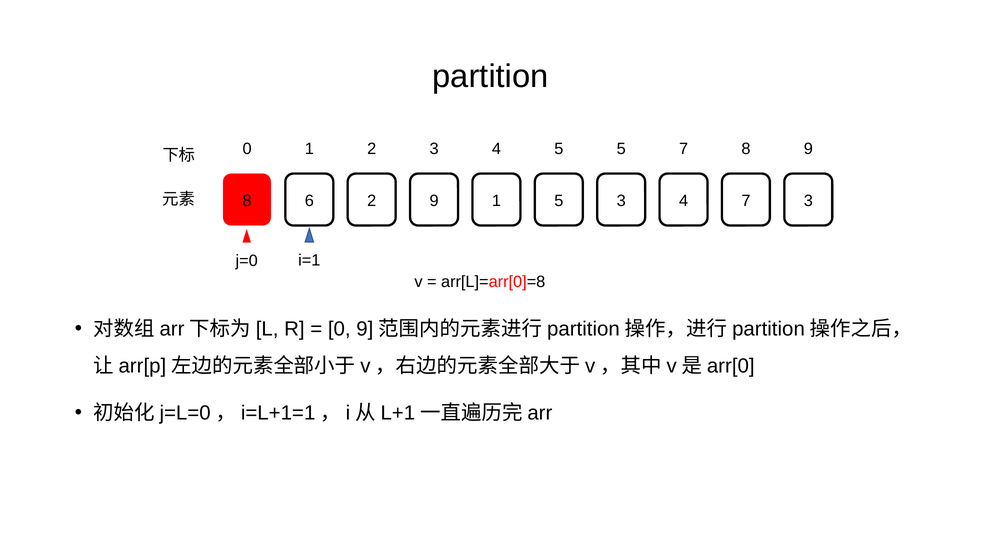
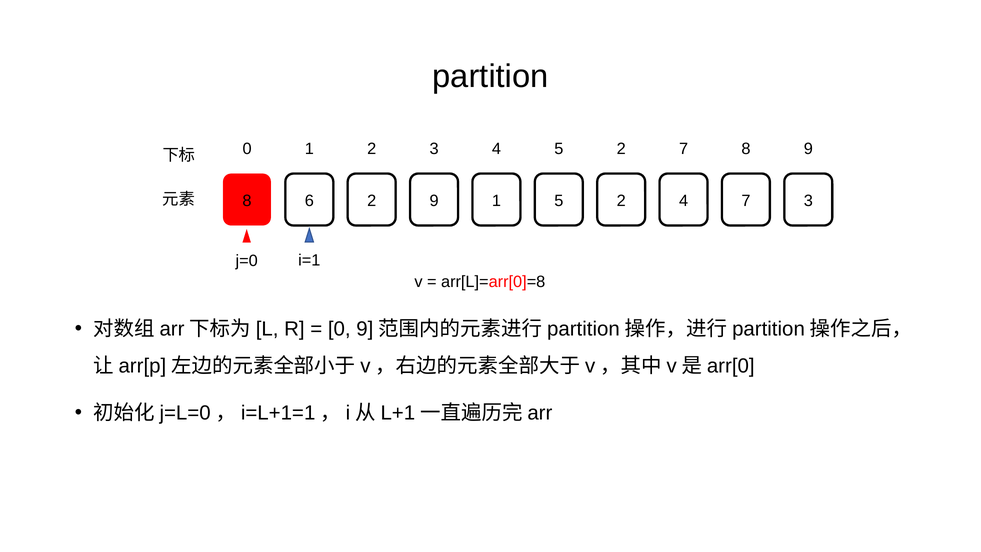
4 5: 5 -> 2 (621, 149)
5 3: 3 -> 2 (621, 201)
